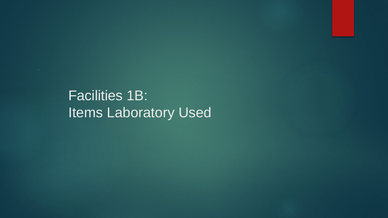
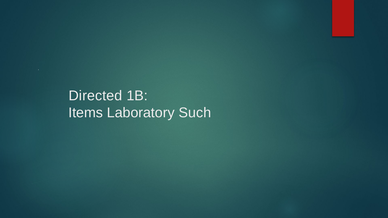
Facilities: Facilities -> Directed (95, 96)
Used: Used -> Such (195, 113)
